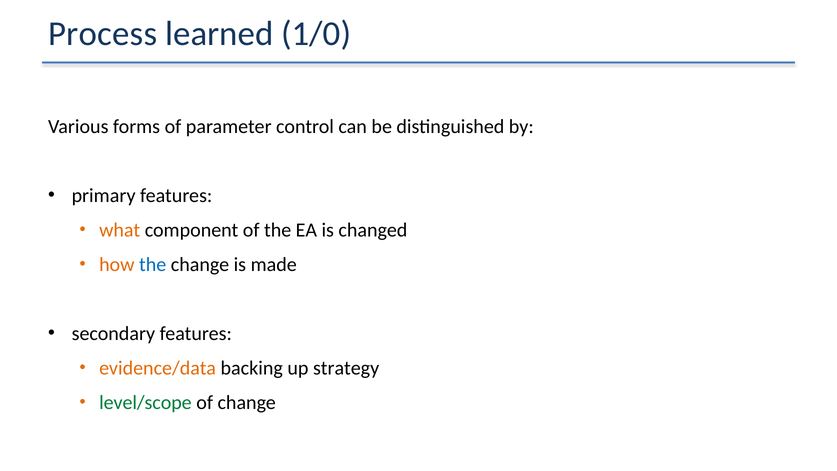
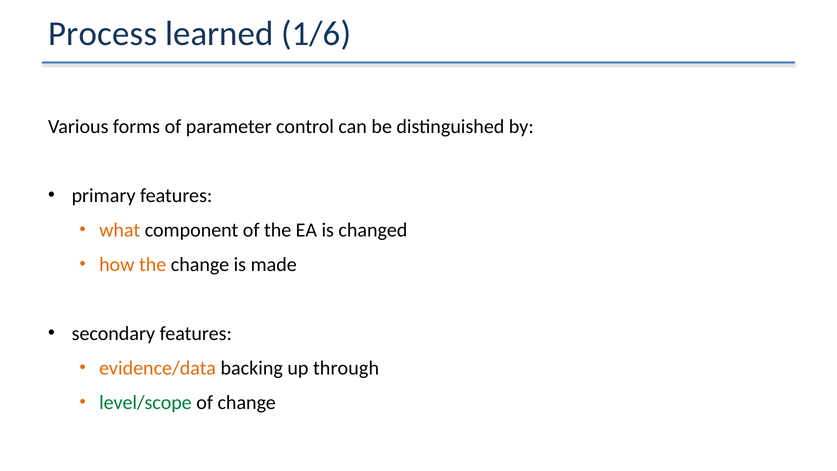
1/0: 1/0 -> 1/6 (316, 34)
the colour: blue -> orange (153, 264)
strategy: strategy -> through (346, 368)
